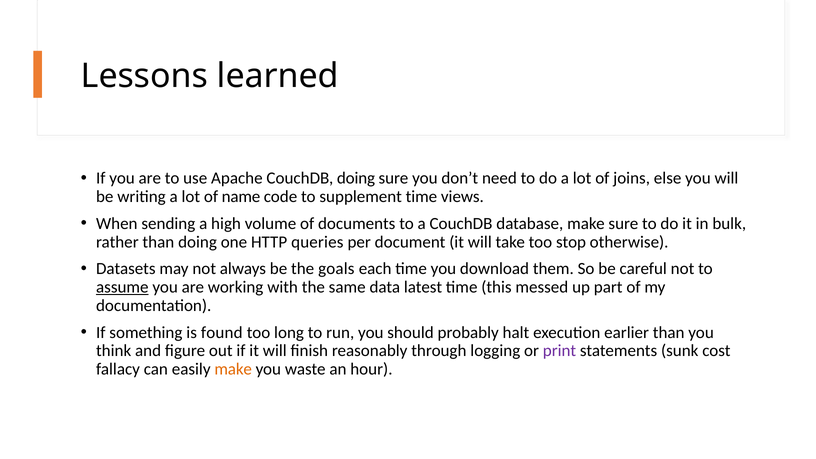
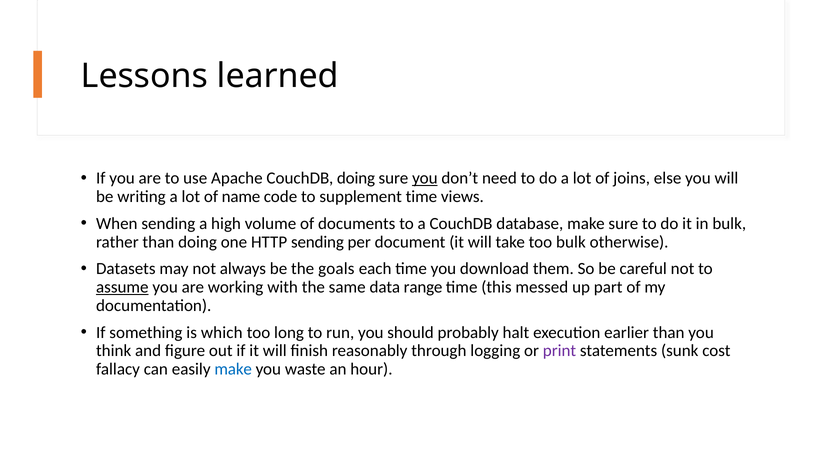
you underline: none -> present (425, 178)
HTTP queries: queries -> sending (317, 242)
too stop: stop -> bulk (571, 242)
latest: latest -> range (423, 287)
found: found -> which (222, 332)
make colour: orange -> blue (233, 369)
